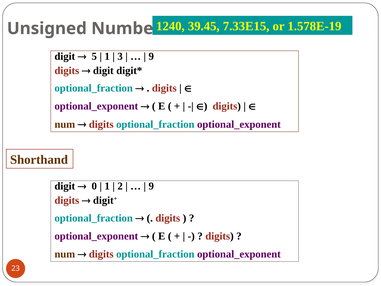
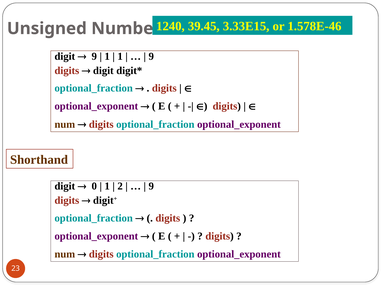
7.33E15: 7.33E15 -> 3.33E15 (246, 26)
1.578E-19: 1.578E-19 -> 1.578E-46 (314, 26)
5: 5 -> 9 (94, 56)
3: 3 -> 1 (120, 56)
